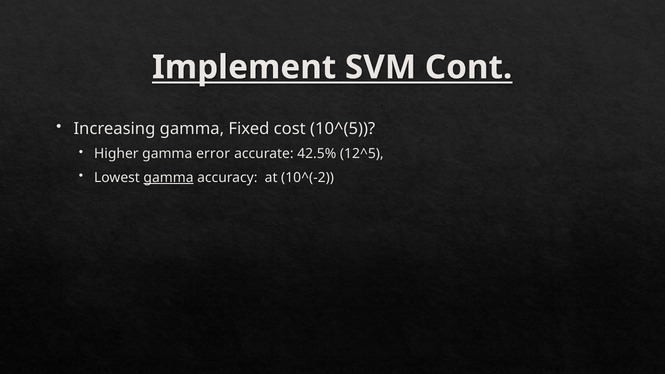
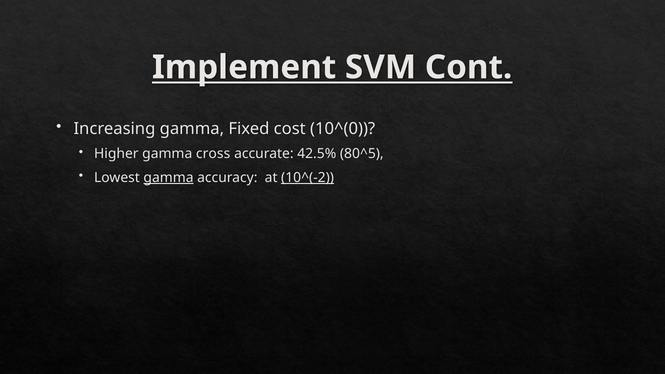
10^(5: 10^(5 -> 10^(0 (343, 129)
error: error -> cross (213, 154)
12^5: 12^5 -> 80^5 (362, 154)
10^(-2 underline: none -> present (308, 177)
